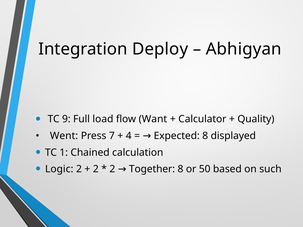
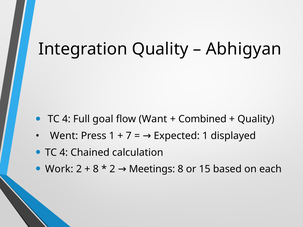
Integration Deploy: Deploy -> Quality (160, 49)
9: 9 -> 4 (66, 119)
load: load -> goal (103, 119)
Calculator: Calculator -> Combined (202, 119)
Press 7: 7 -> 1 (112, 136)
4: 4 -> 7 (129, 136)
Expected 8: 8 -> 1 (205, 136)
1: 1 -> 4 (64, 153)
Logic: Logic -> Work (59, 169)
2: 2 -> 8 (96, 169)
Together: Together -> Meetings (152, 169)
50: 50 -> 15 (205, 169)
such: such -> each (270, 169)
